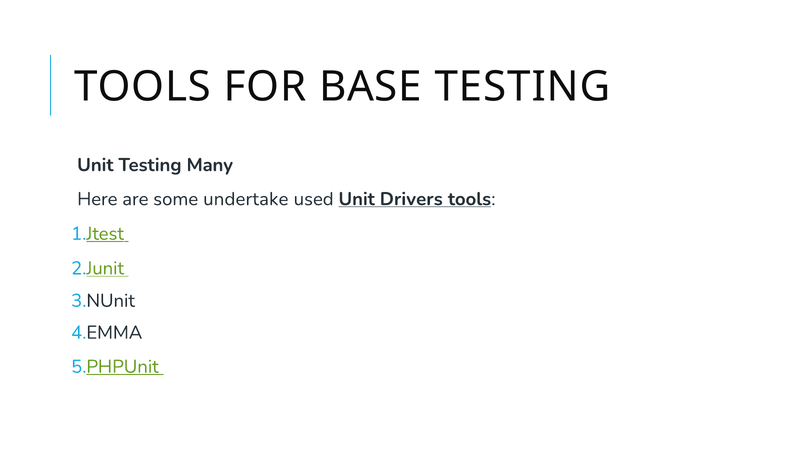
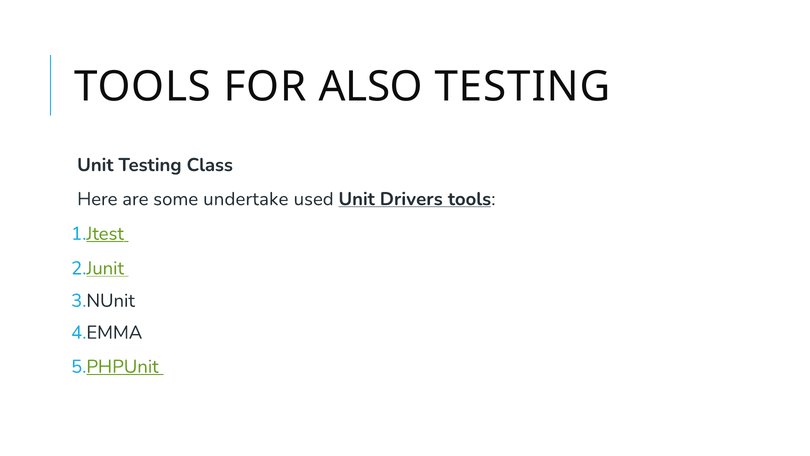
BASE: BASE -> ALSO (371, 87)
Many: Many -> Class (210, 165)
